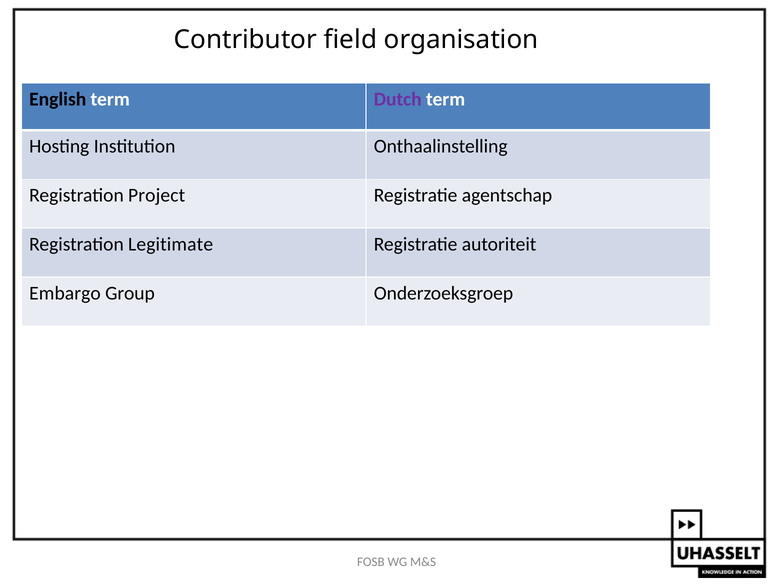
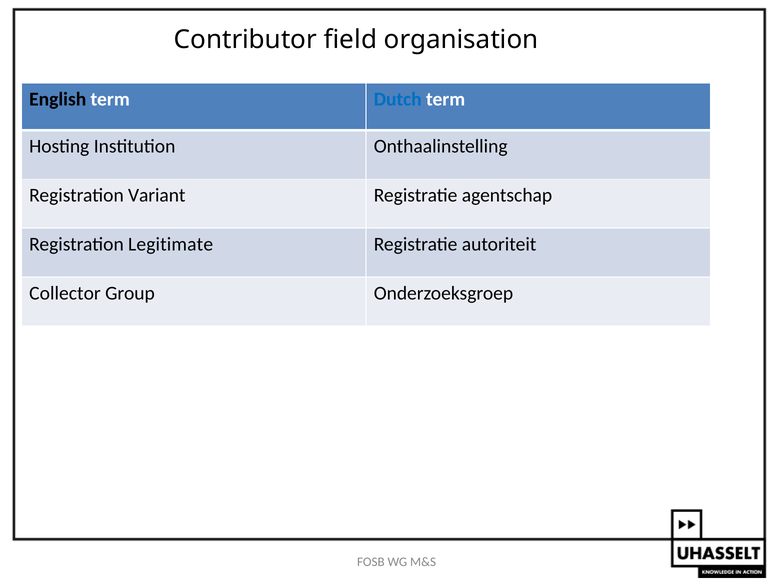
Dutch colour: purple -> blue (398, 99)
Project: Project -> Variant (157, 195)
Embargo: Embargo -> Collector (65, 293)
